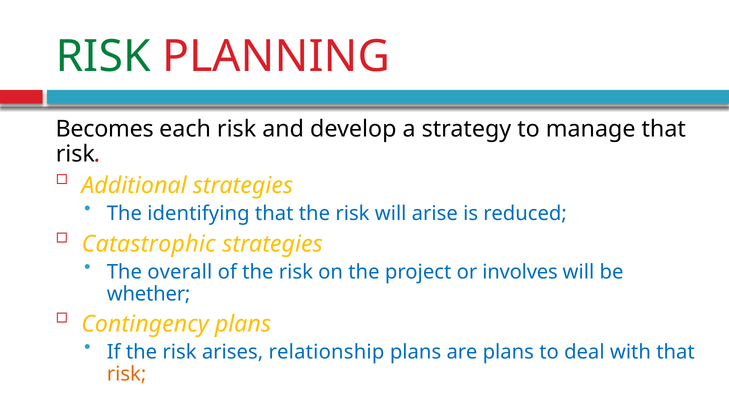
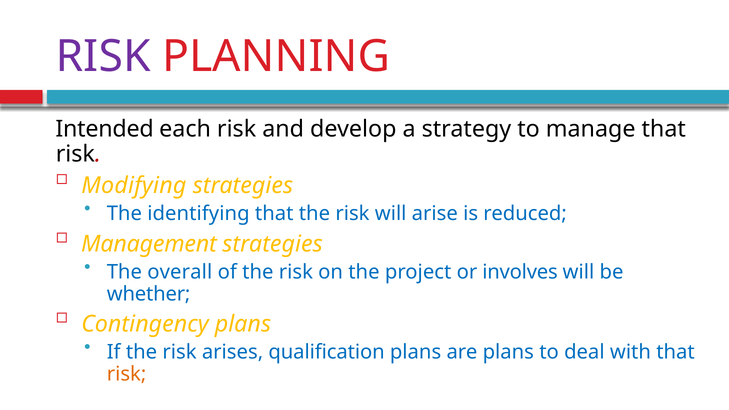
RISK colour: green -> purple (103, 57)
Becomes: Becomes -> Intended (105, 129)
Additional: Additional -> Modifying (134, 186)
Catastrophic: Catastrophic -> Management (149, 244)
relationship: relationship -> qualification (327, 352)
